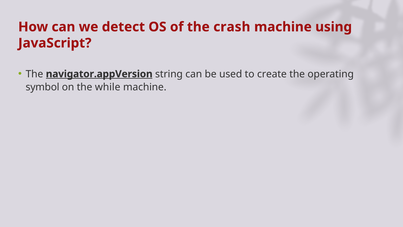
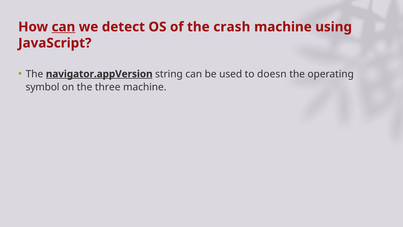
can underline: none -> present (63, 27)
create: create -> doesn (272, 74)
while: while -> three (108, 87)
